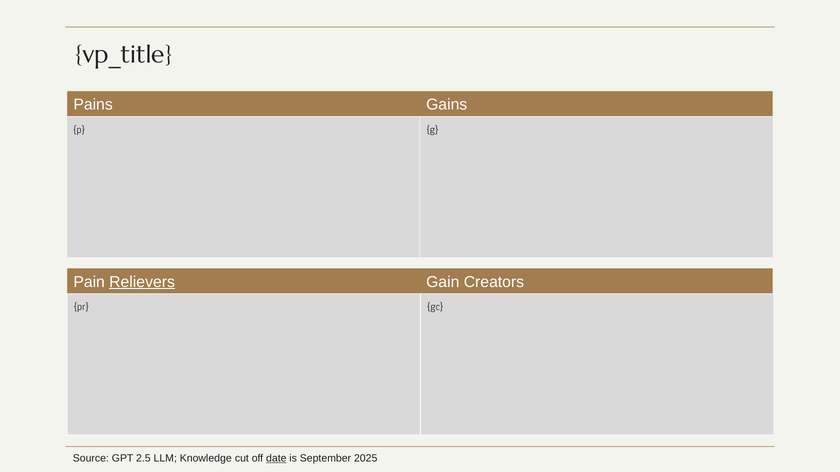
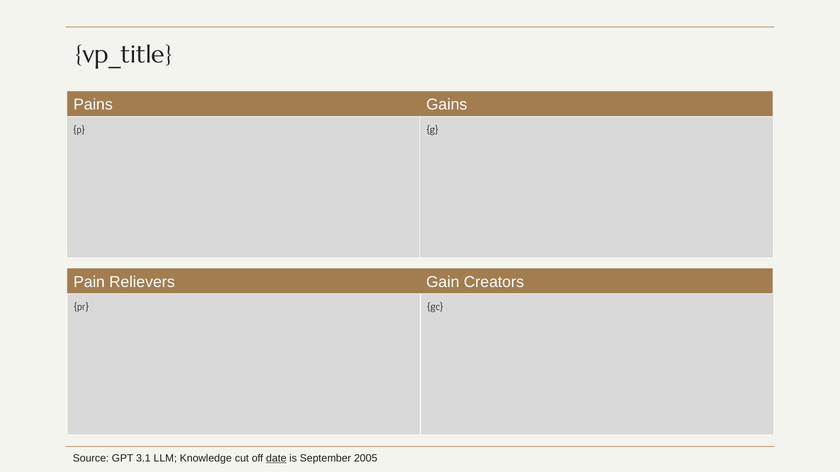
Relievers underline: present -> none (142, 282)
2.5: 2.5 -> 3.1 (143, 459)
2025: 2025 -> 2005 (366, 459)
